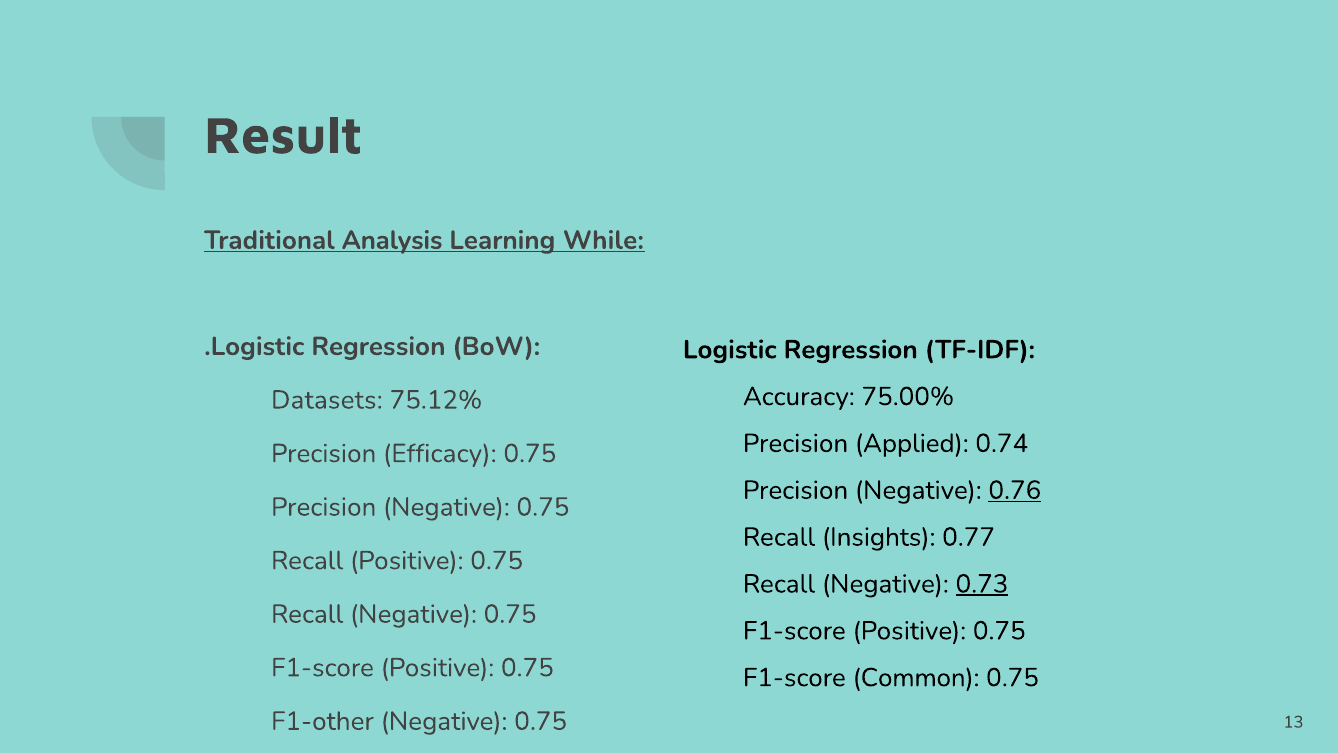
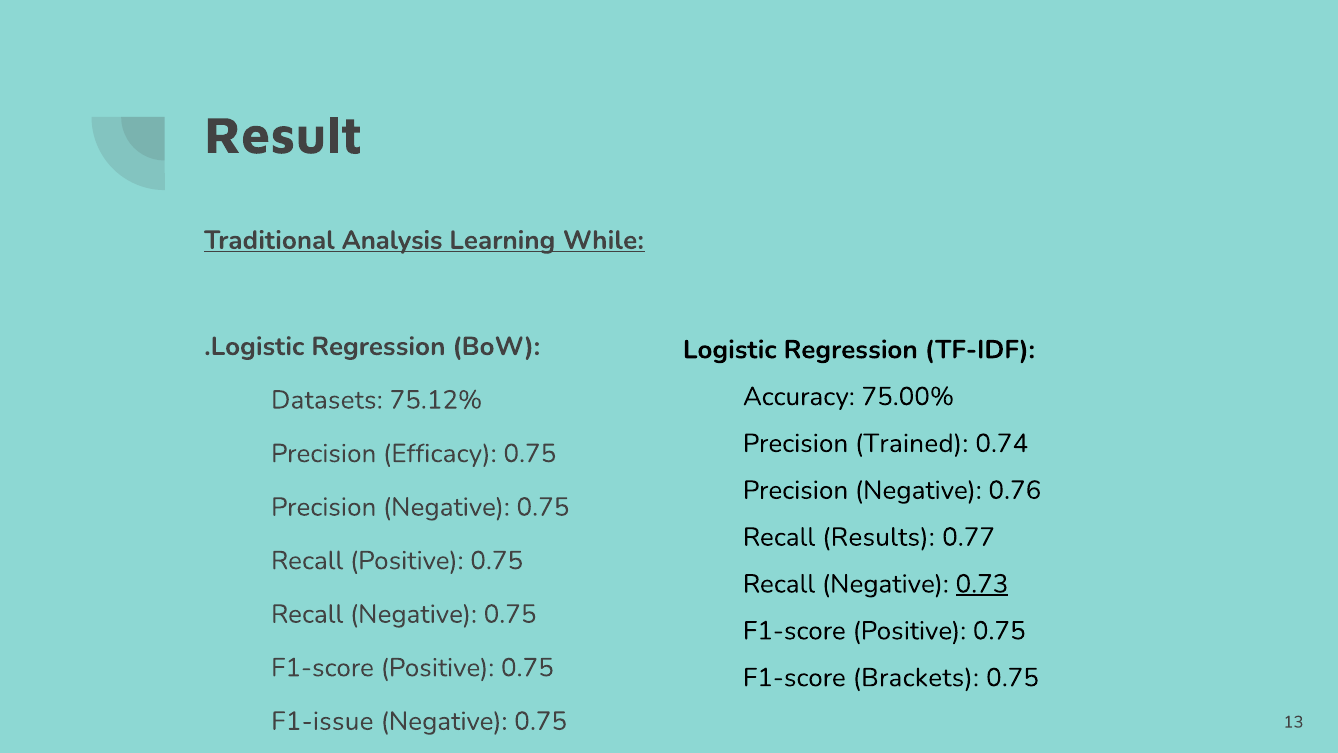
Applied: Applied -> Trained (912, 443)
0.76 underline: present -> none (1015, 490)
Insights: Insights -> Results (879, 537)
Common: Common -> Brackets (916, 677)
F1-other: F1-other -> F1-issue (322, 721)
